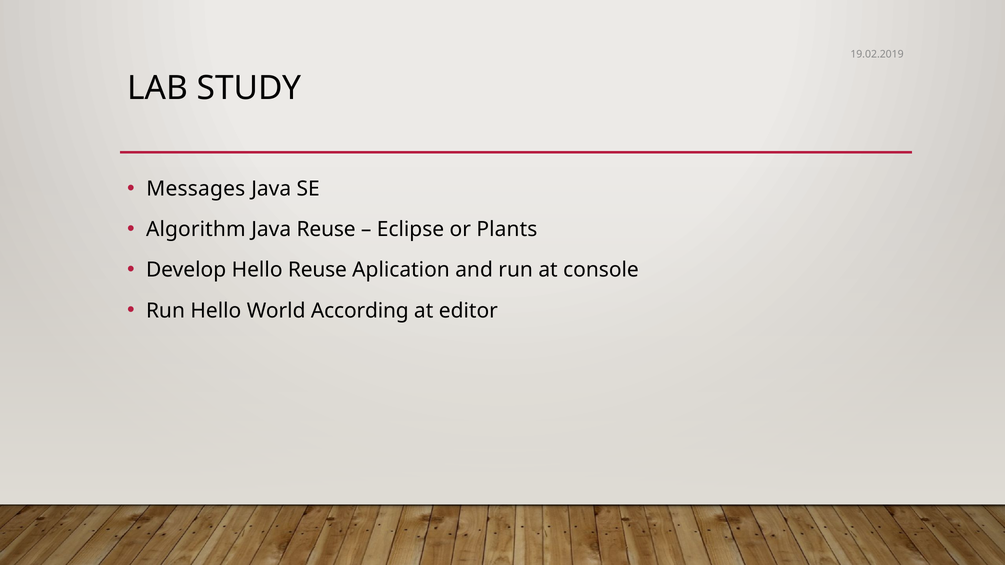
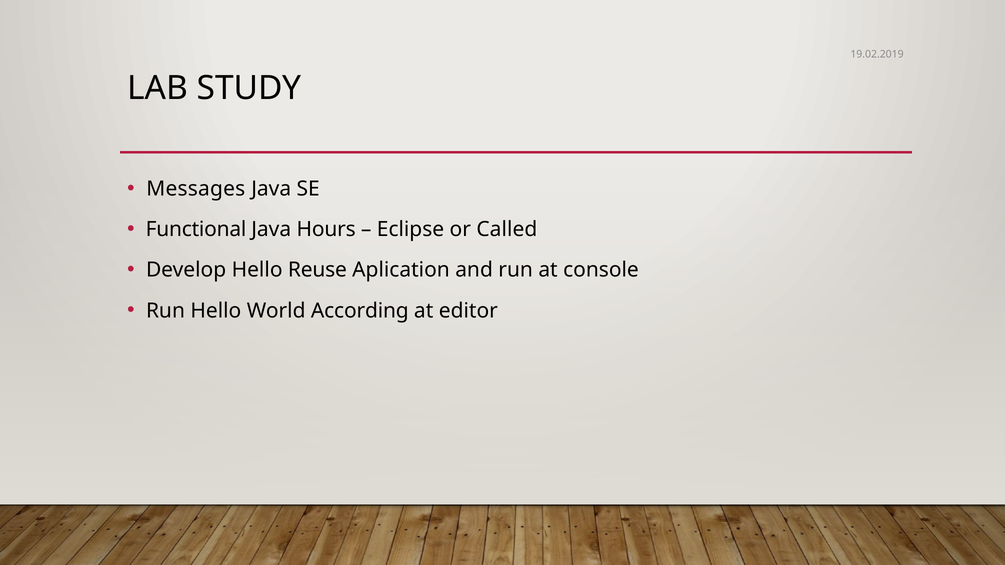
Algorithm: Algorithm -> Functional (196, 230)
Java Reuse: Reuse -> Hours (326, 230)
Plants: Plants -> Called (507, 230)
